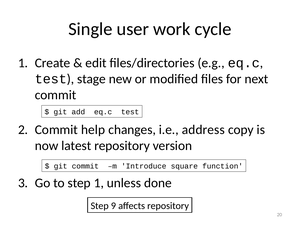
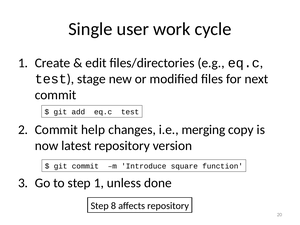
address: address -> merging (203, 130)
9: 9 -> 8 (113, 206)
